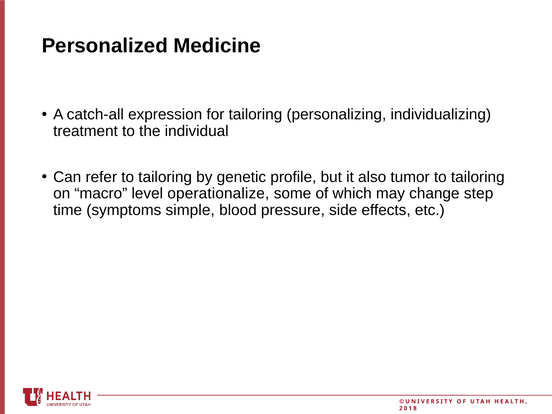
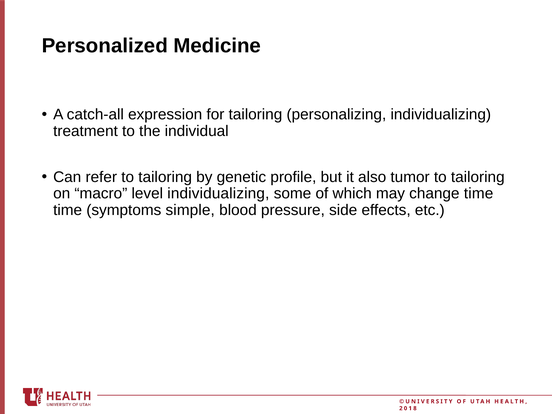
level operationalize: operationalize -> individualizing (218, 194)
change step: step -> time (479, 194)
